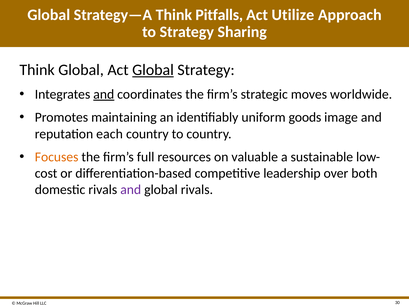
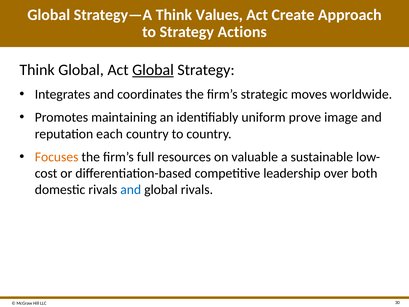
Pitfalls: Pitfalls -> Values (219, 15)
Utilize: Utilize -> Create (293, 15)
Sharing: Sharing -> Actions (242, 32)
and underline: present -> none (104, 94)
goods: goods -> prove (305, 117)
and colour: purple -> blue (131, 190)
